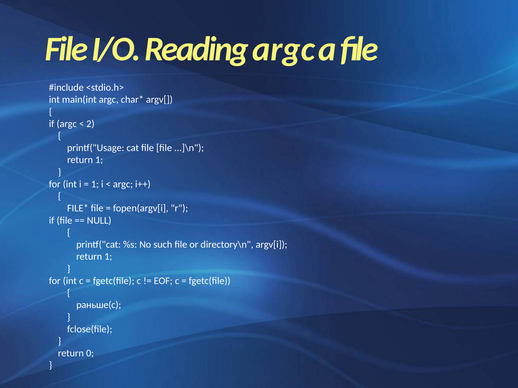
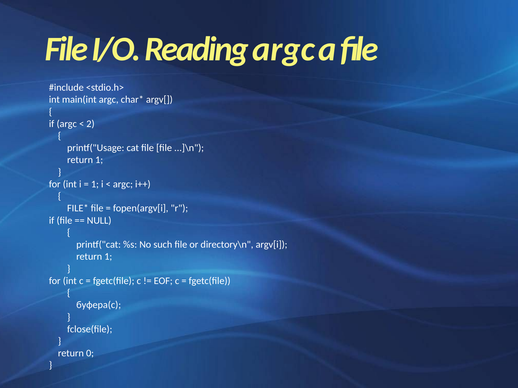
раньше(c: раньше(c -> буфера(c (99, 305)
